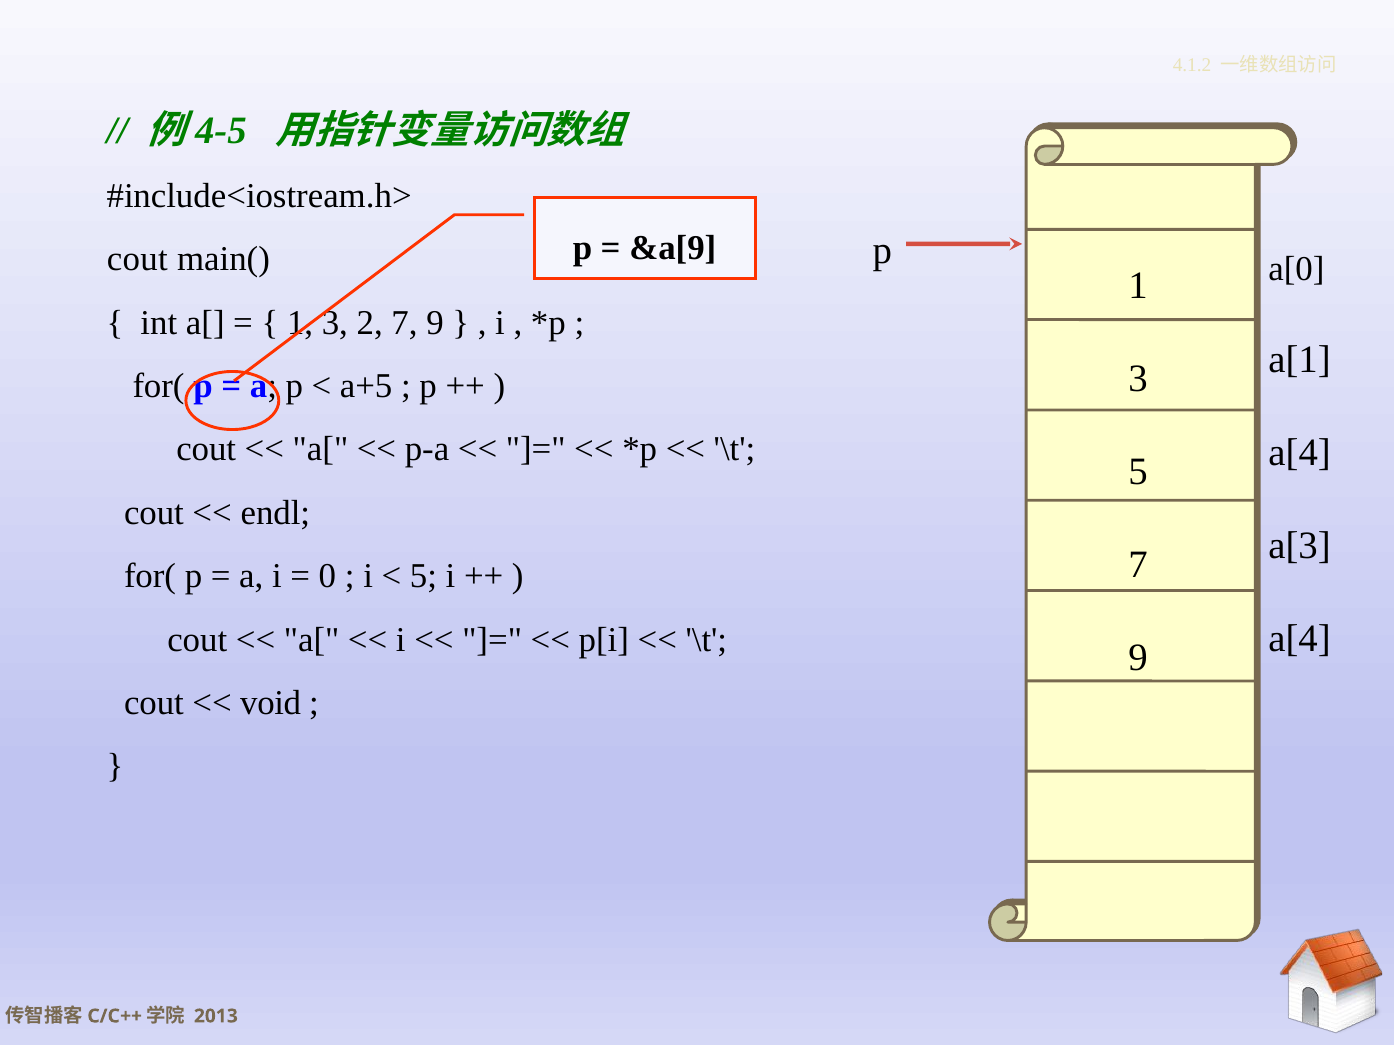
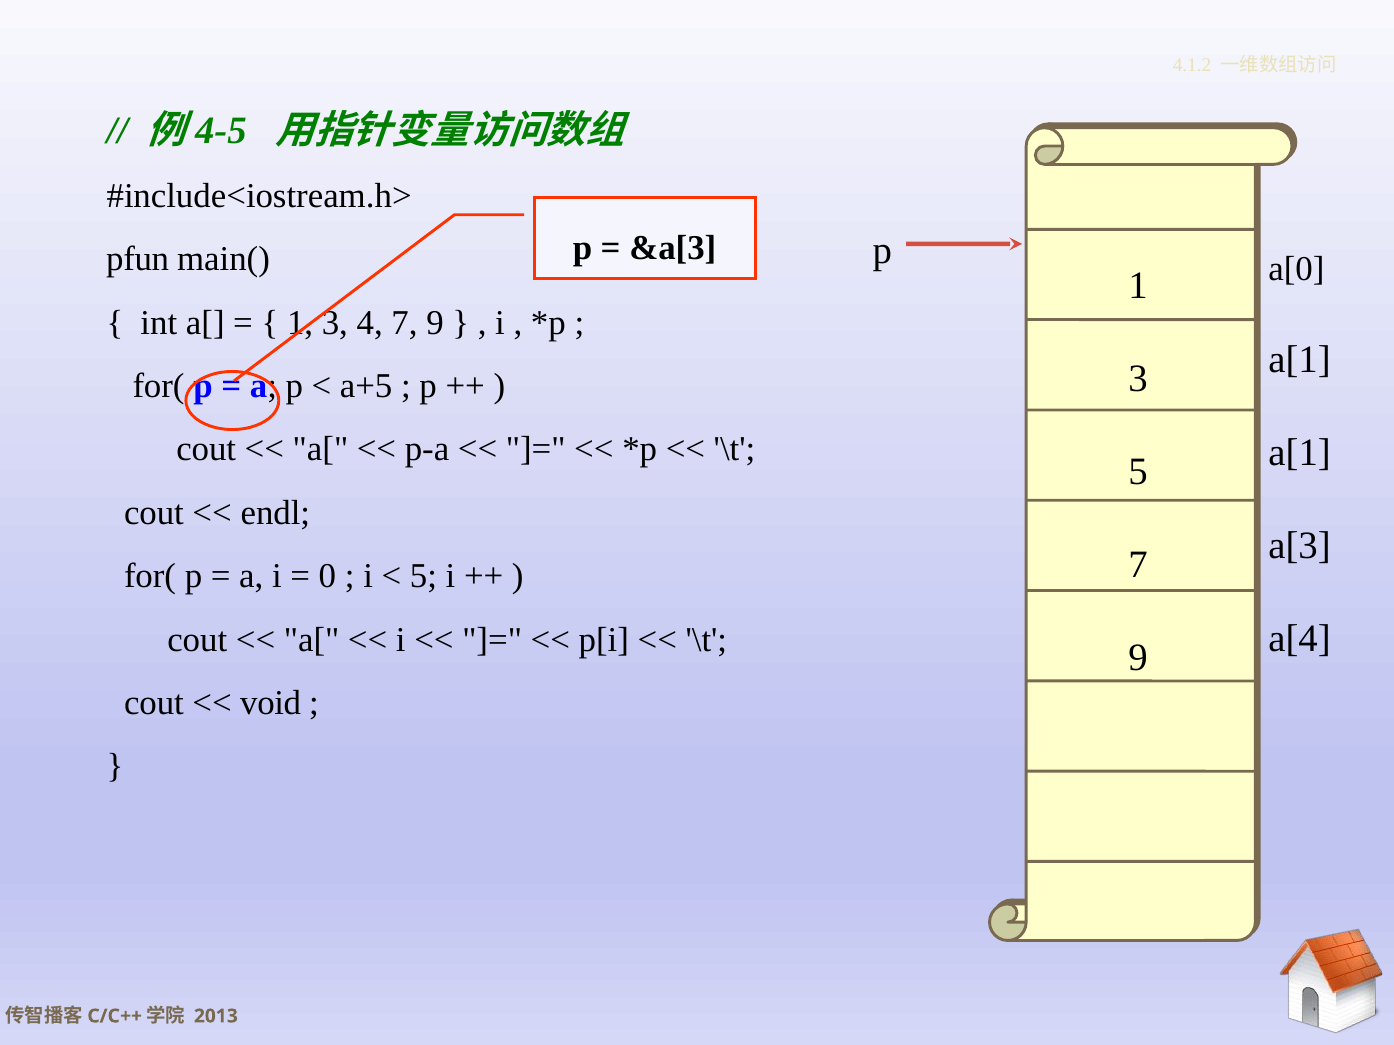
&a[9: &a[9 -> &a[3 (673, 249)
cout: cout -> pfun (138, 259)
2: 2 -> 4 (370, 323)
a[4: a[4 -> a[1 (1300, 453)
